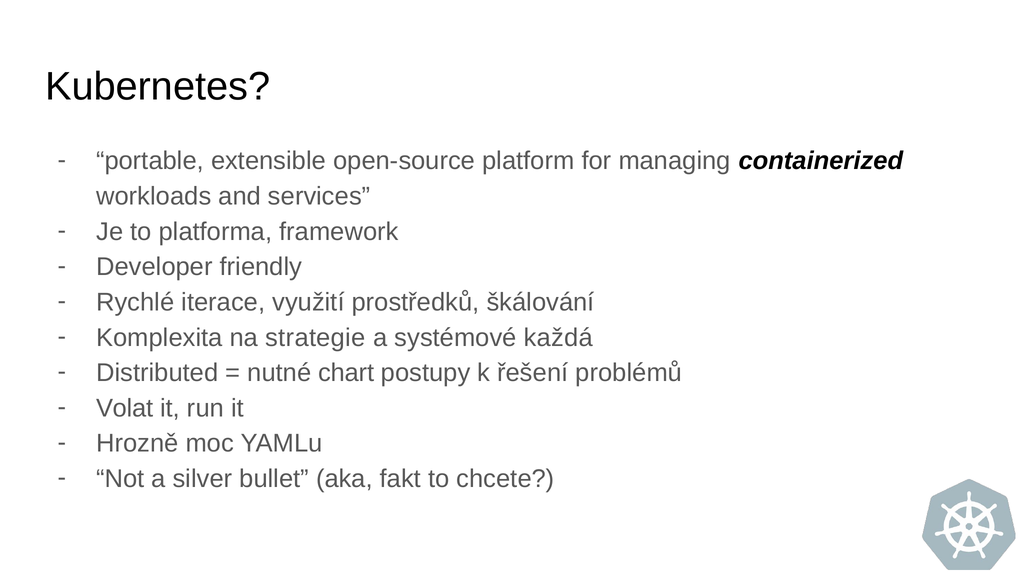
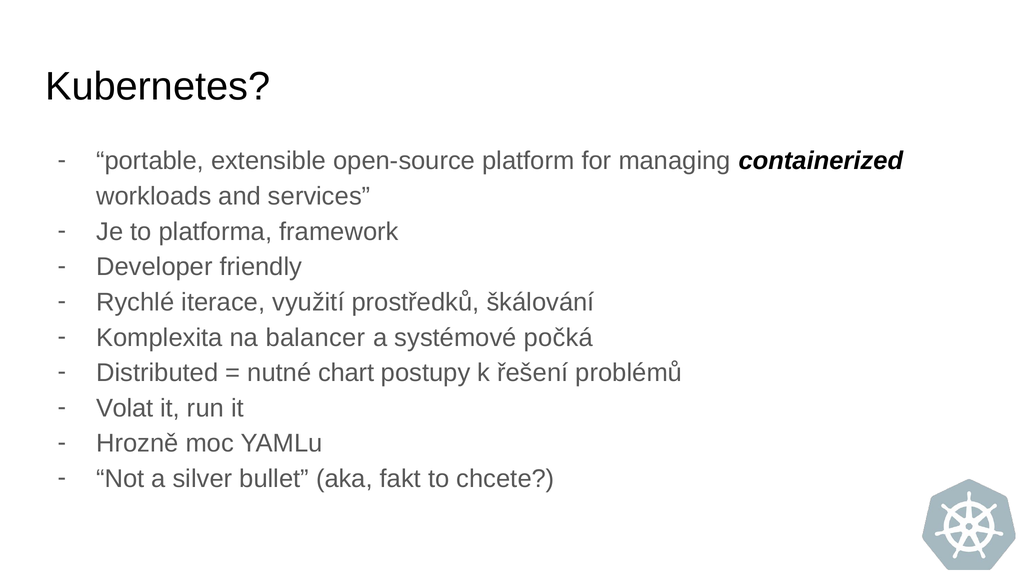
strategie: strategie -> balancer (315, 337)
každá: každá -> počká (558, 337)
